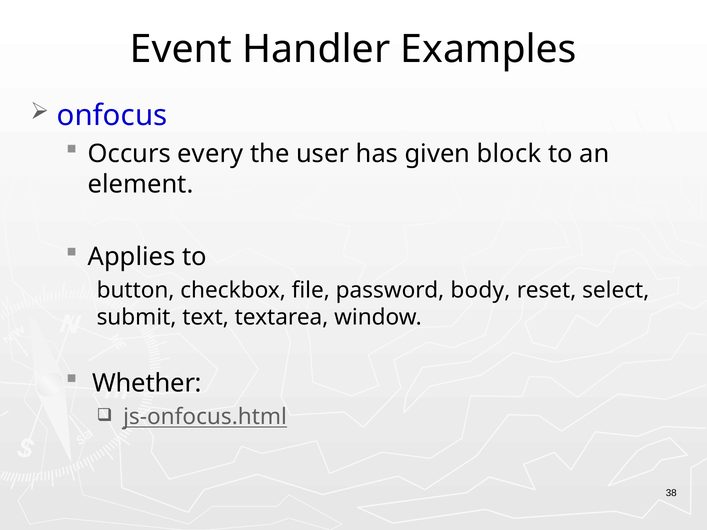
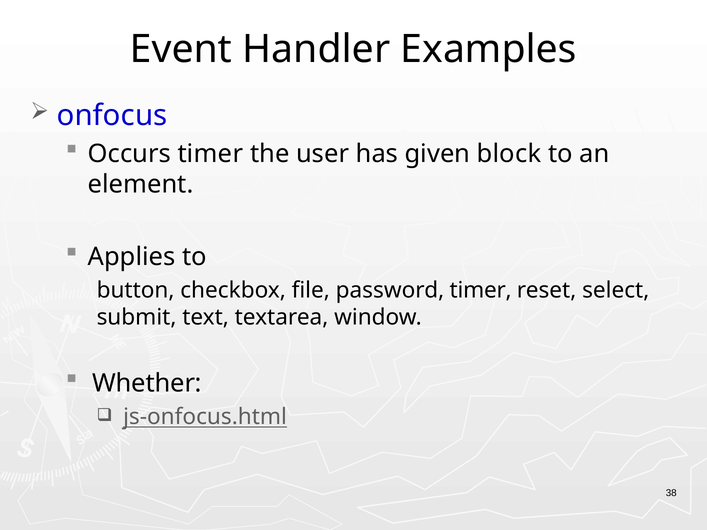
Occurs every: every -> timer (210, 154)
password body: body -> timer (481, 290)
